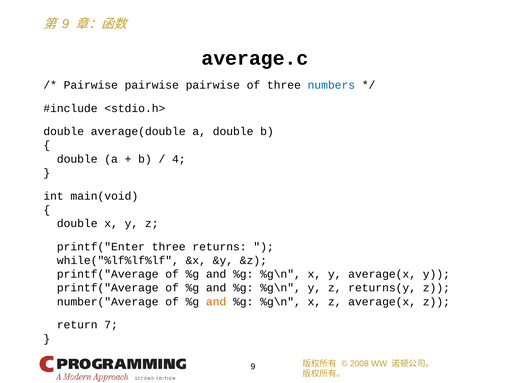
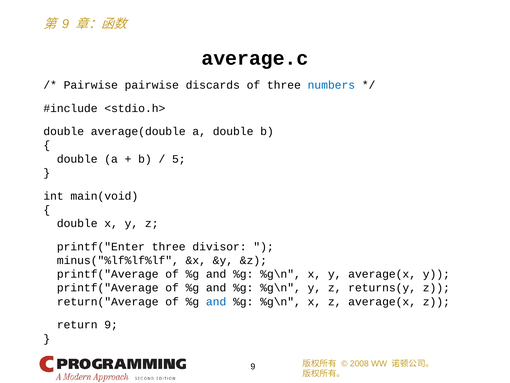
pairwise: pairwise -> discards (213, 85)
4: 4 -> 5 (179, 159)
returns: returns -> divisor (220, 246)
while("%lf%lf%lf: while("%lf%lf%lf -> minus("%lf%lf%lf (118, 260)
number("Average: number("Average -> return("Average (108, 301)
and colour: orange -> blue (216, 301)
return 7: 7 -> 9 (111, 324)
